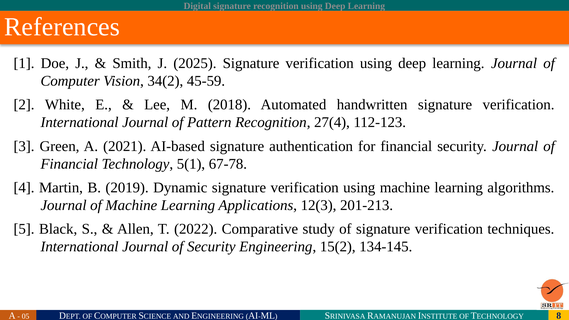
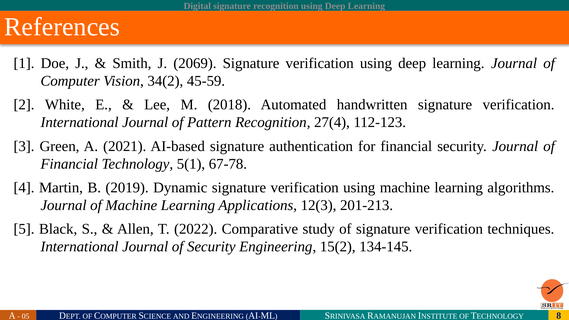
2025: 2025 -> 2069 (195, 63)
